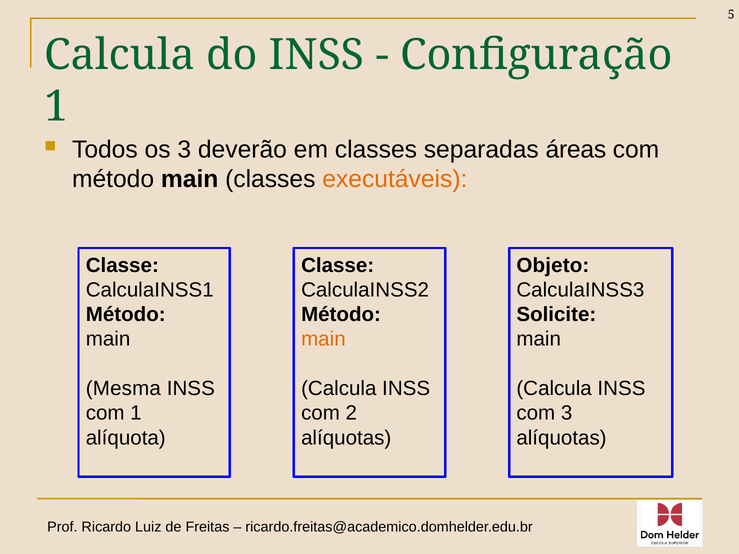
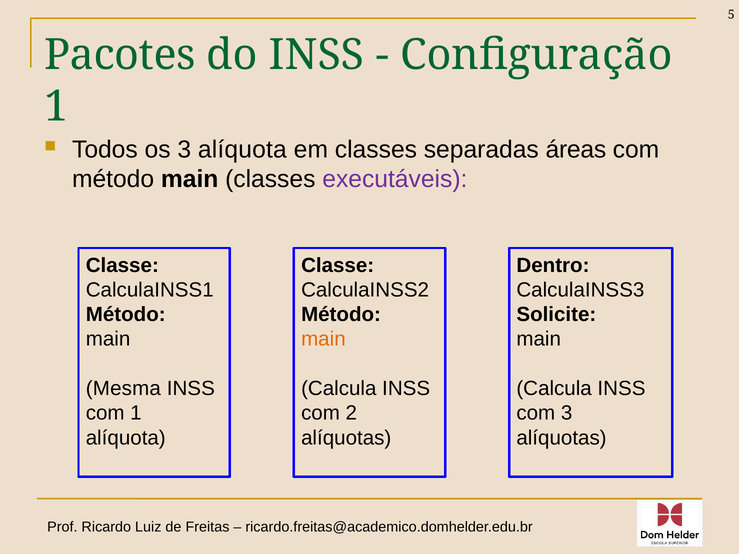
Calcula: Calcula -> Pacotes (120, 55)
3 deverão: deverão -> alíquota (242, 150)
executáveis colour: orange -> purple (395, 179)
Objeto: Objeto -> Dentro (553, 265)
